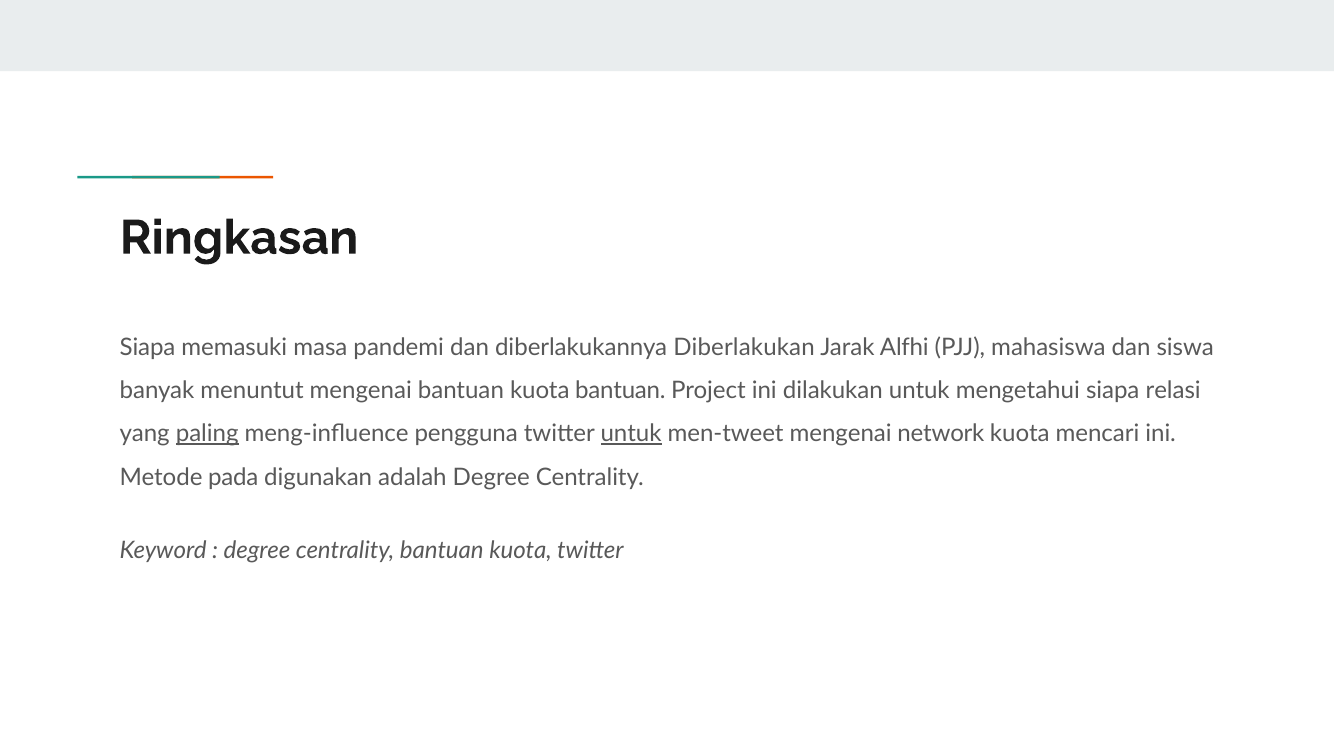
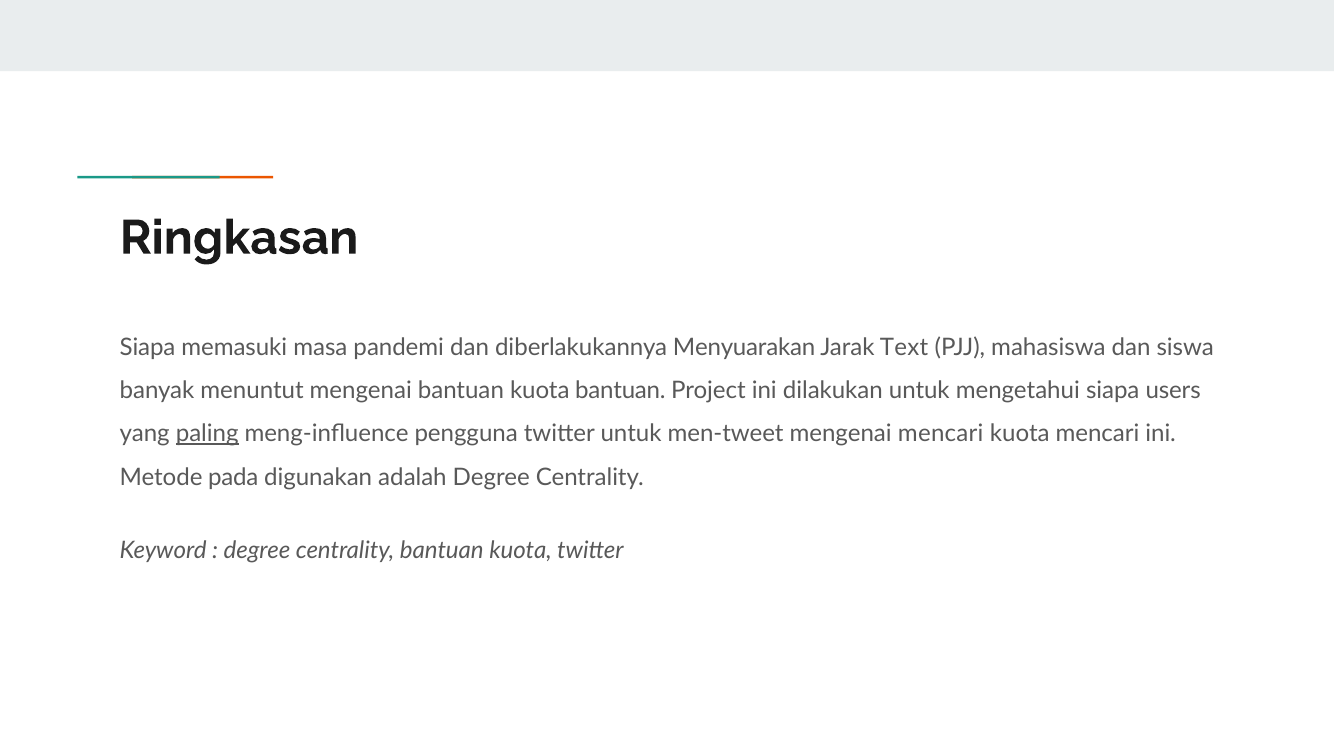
Diberlakukan: Diberlakukan -> Menyuarakan (744, 347)
Alfhi: Alfhi -> Text (904, 347)
relasi: relasi -> users (1173, 391)
untuk underline: present -> none (631, 434)
mengenai network: network -> mencari (941, 434)
